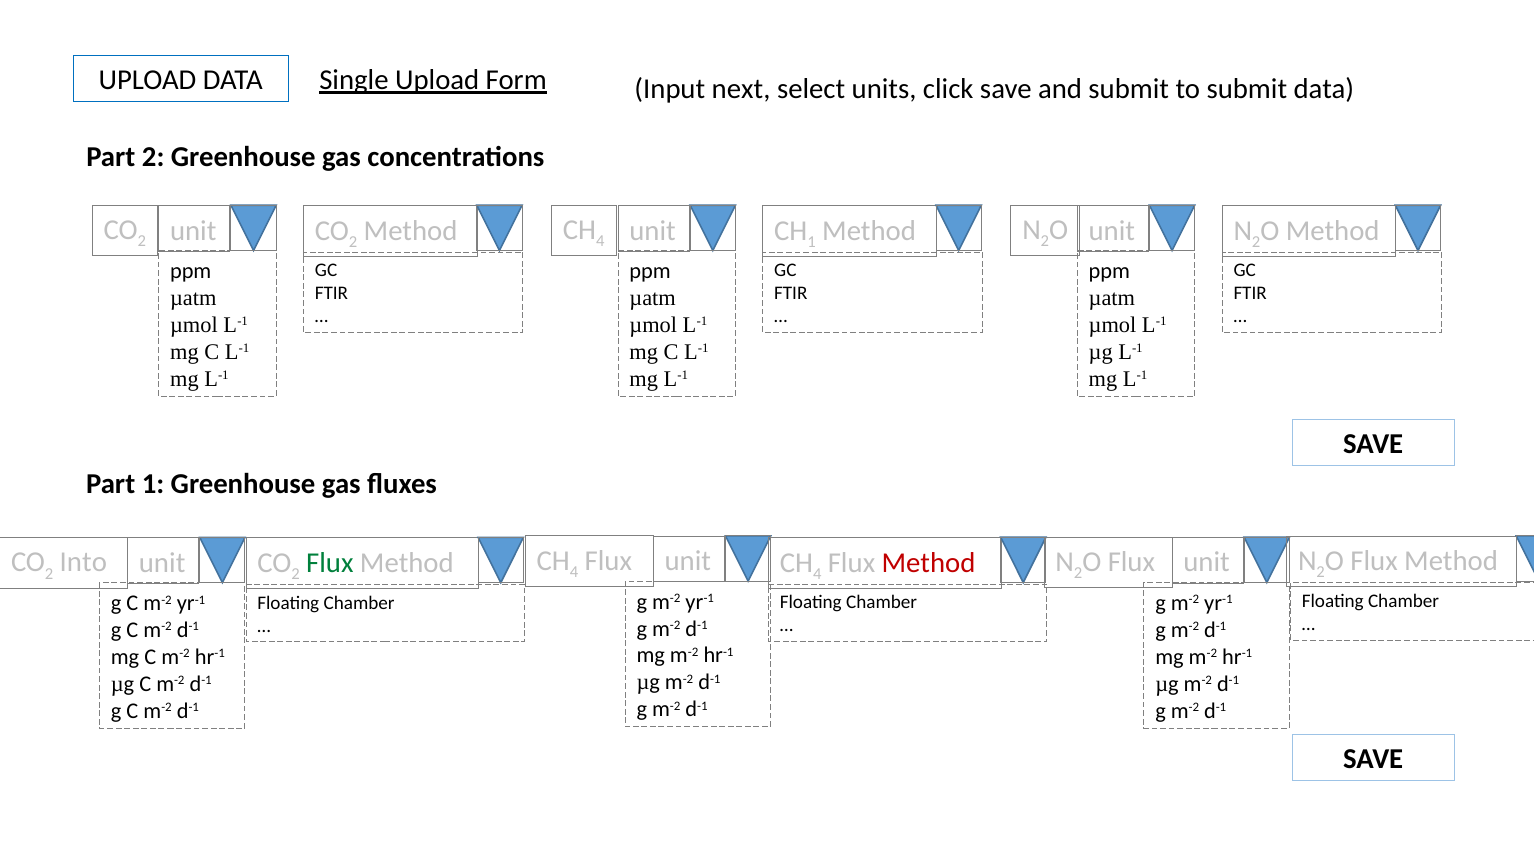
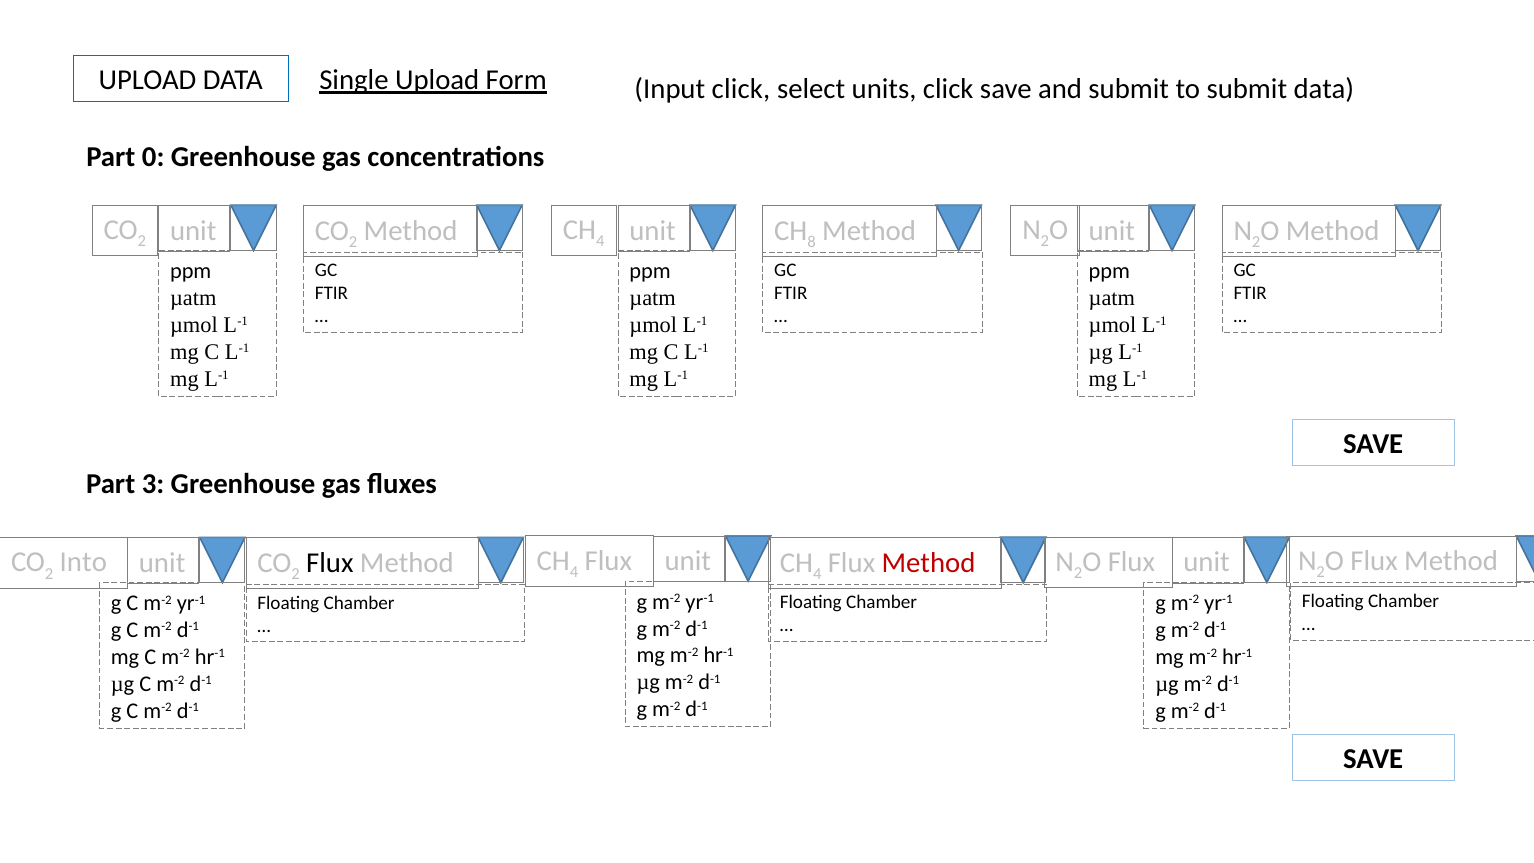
Input next: next -> click (741, 89)
Part 2: 2 -> 0 (153, 157)
1: 1 -> 8 (812, 242)
Part 1: 1 -> 3 (153, 484)
Flux colour: green -> black (330, 563)
